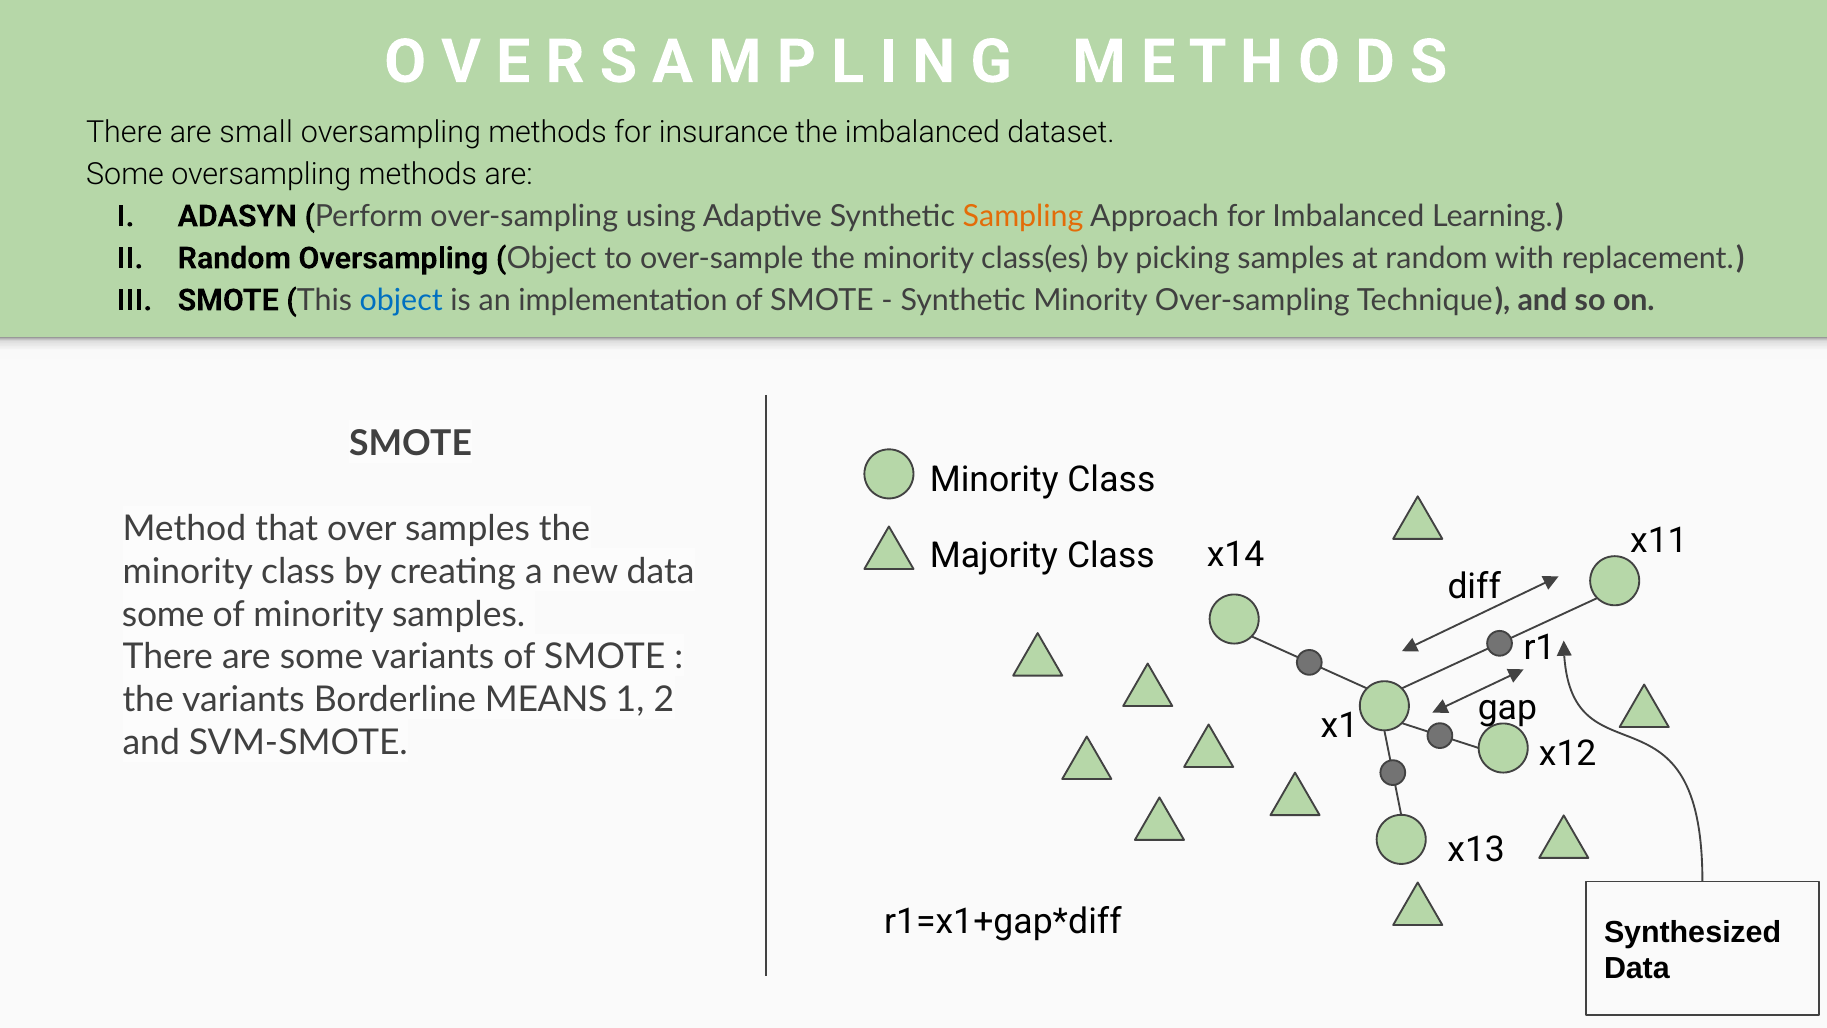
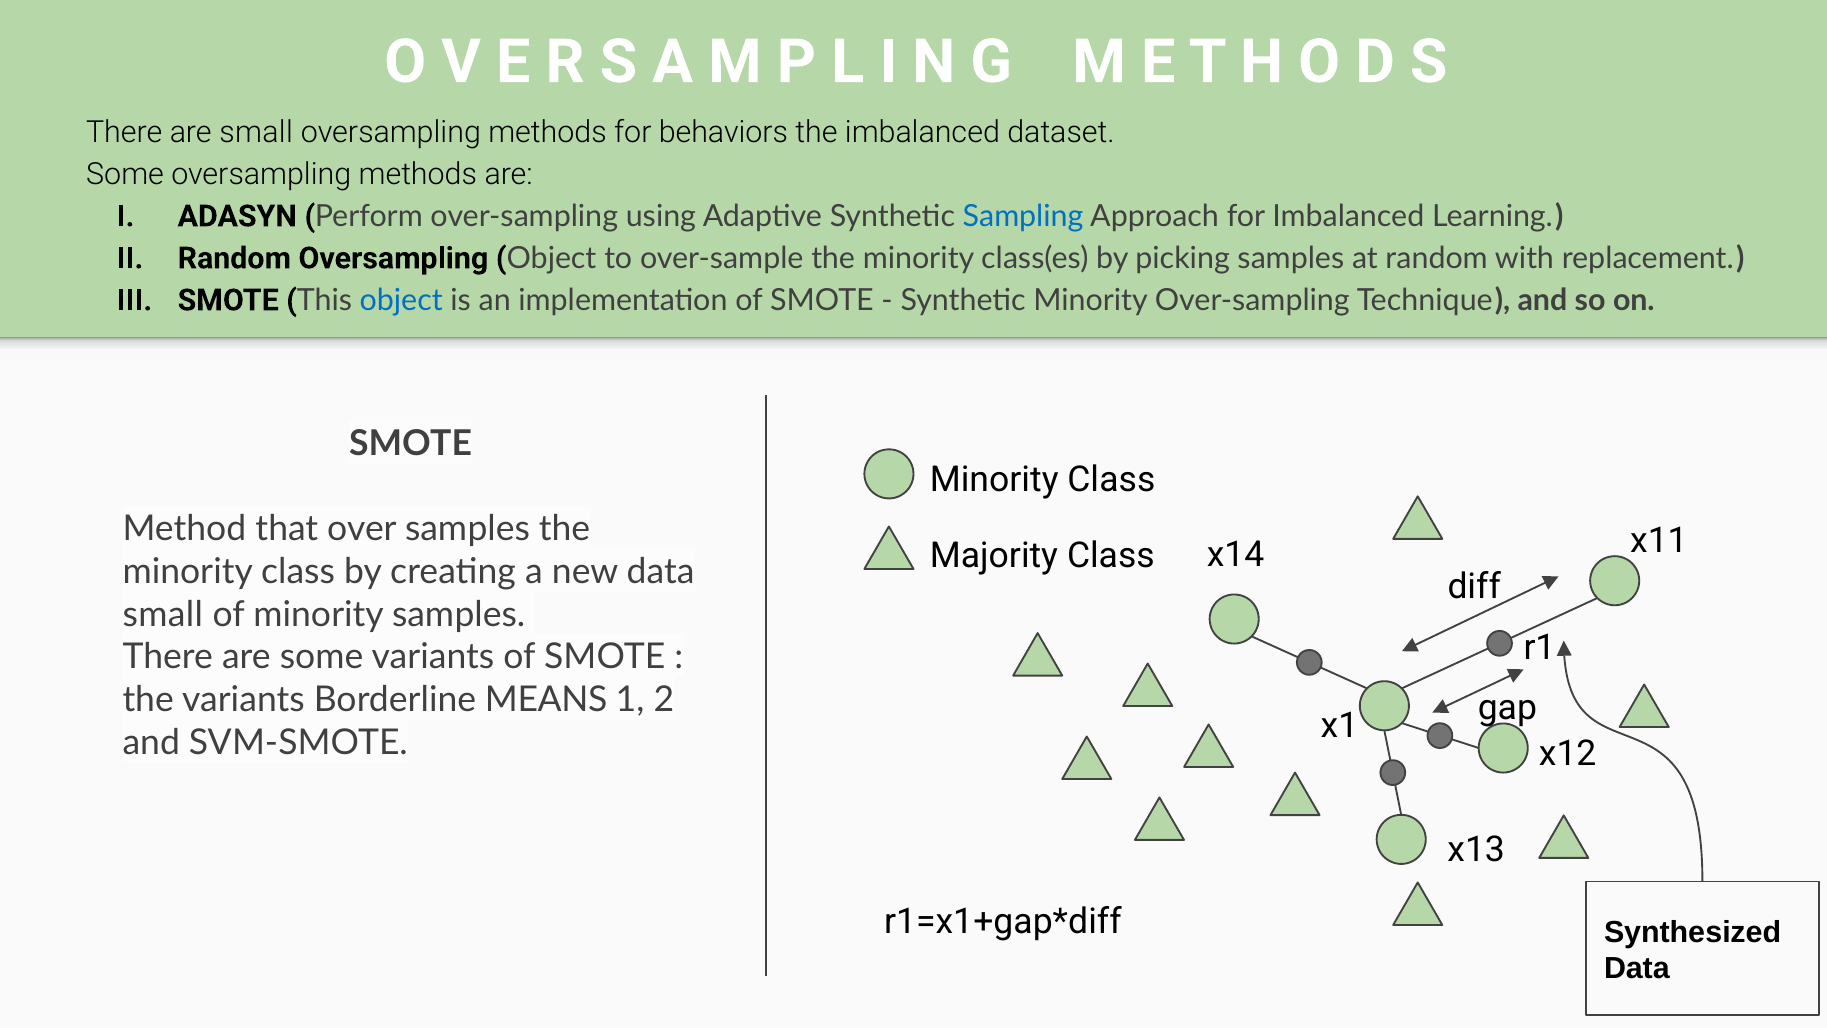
insurance: insurance -> behaviors (723, 132)
Sampling colour: orange -> blue (1023, 216)
some: some -> small (163, 614)
